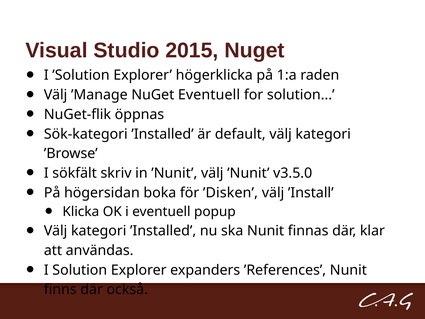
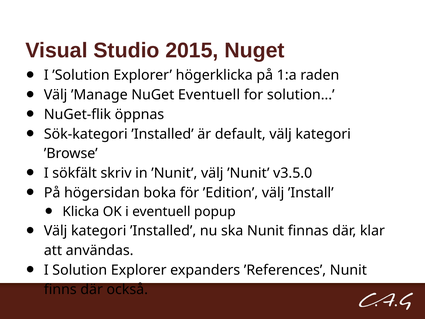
’Disken: ’Disken -> ’Edition (231, 193)
